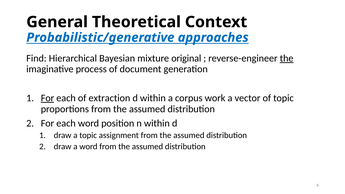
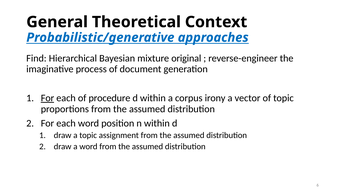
the underline: present -> none (287, 58)
extraction: extraction -> procedure (109, 98)
work: work -> irony (215, 98)
